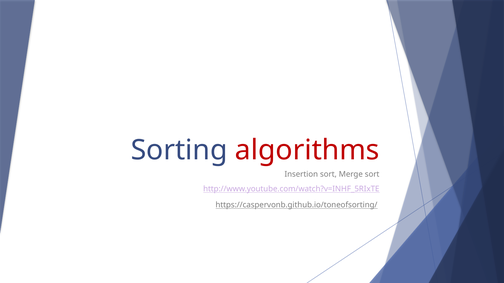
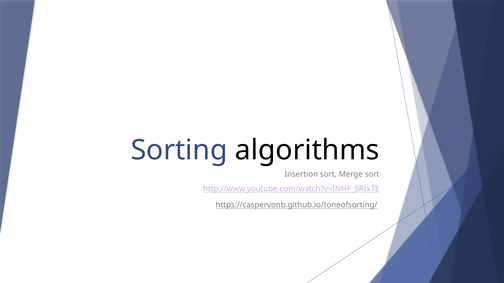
algorithms colour: red -> black (307, 151)
